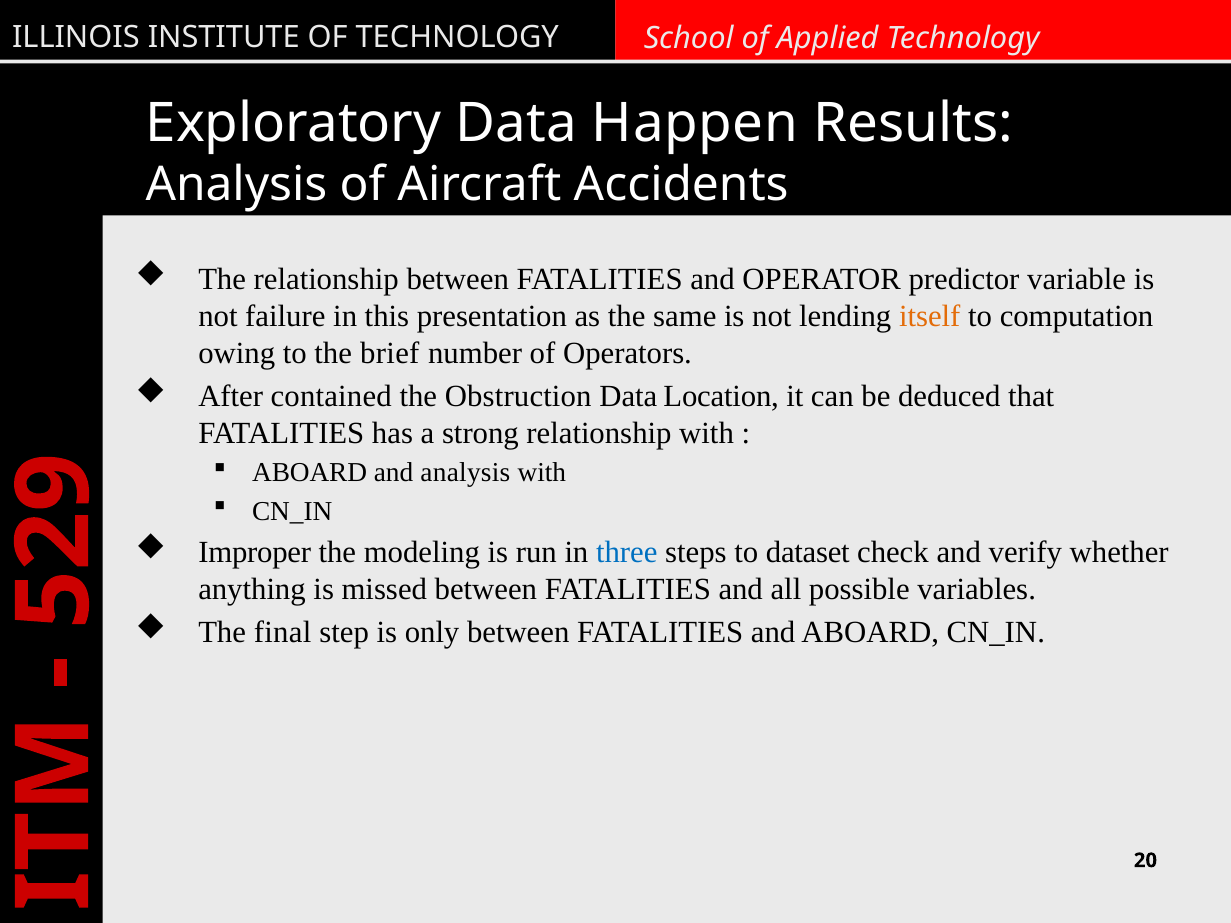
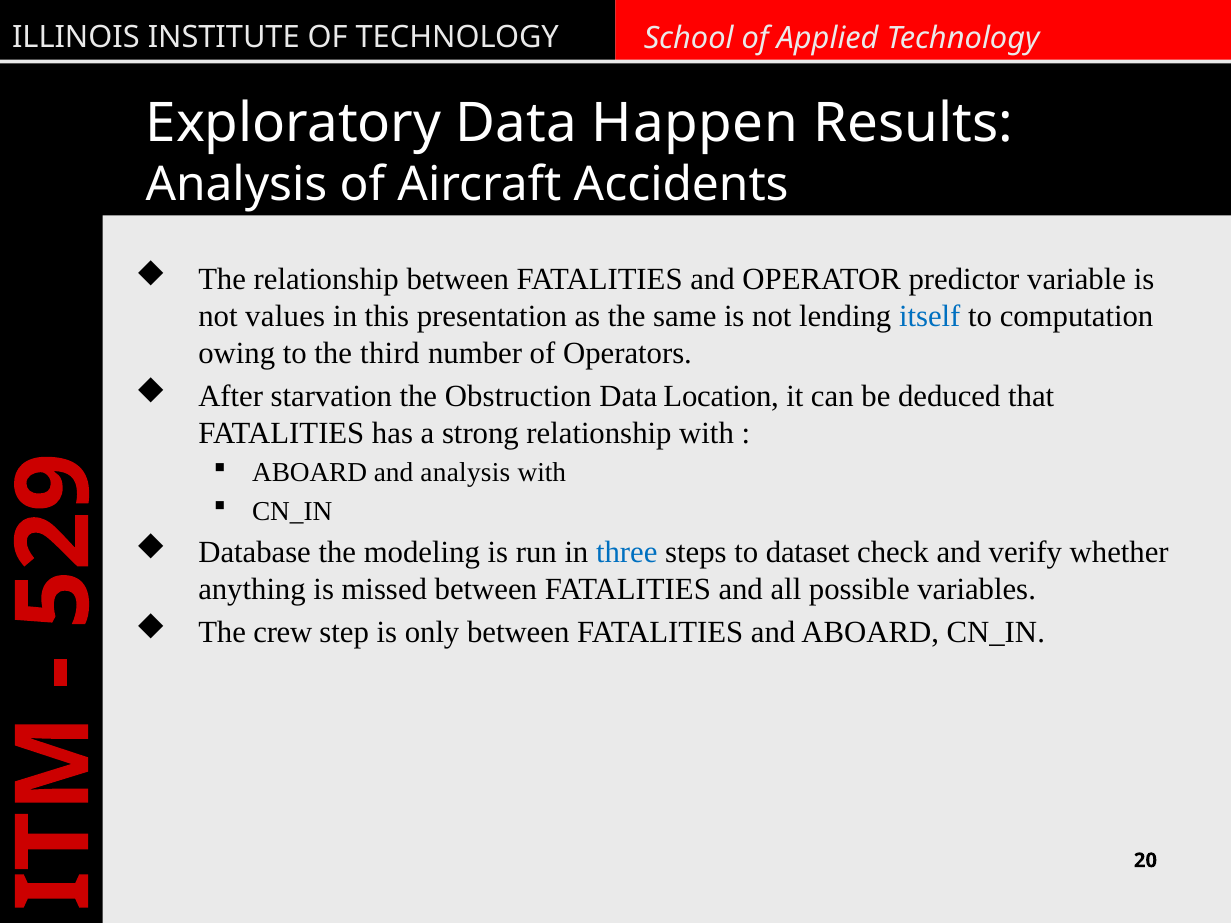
failure: failure -> values (285, 316)
itself colour: orange -> blue (930, 316)
brief: brief -> third (390, 353)
contained: contained -> starvation (331, 396)
Improper: Improper -> Database (255, 553)
final: final -> crew (283, 633)
